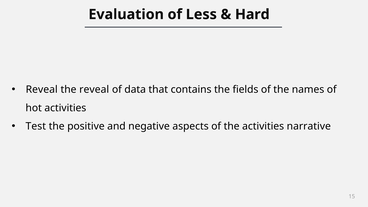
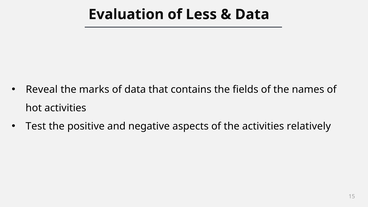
Hard: Hard -> Data (252, 14)
the reveal: reveal -> marks (94, 90)
narrative: narrative -> relatively (309, 126)
